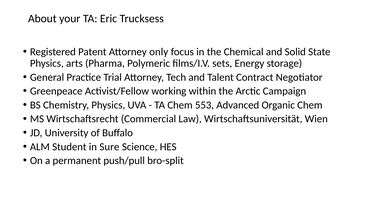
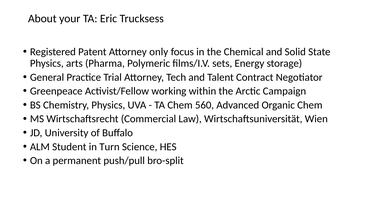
553: 553 -> 560 (205, 105)
Sure: Sure -> Turn (109, 147)
